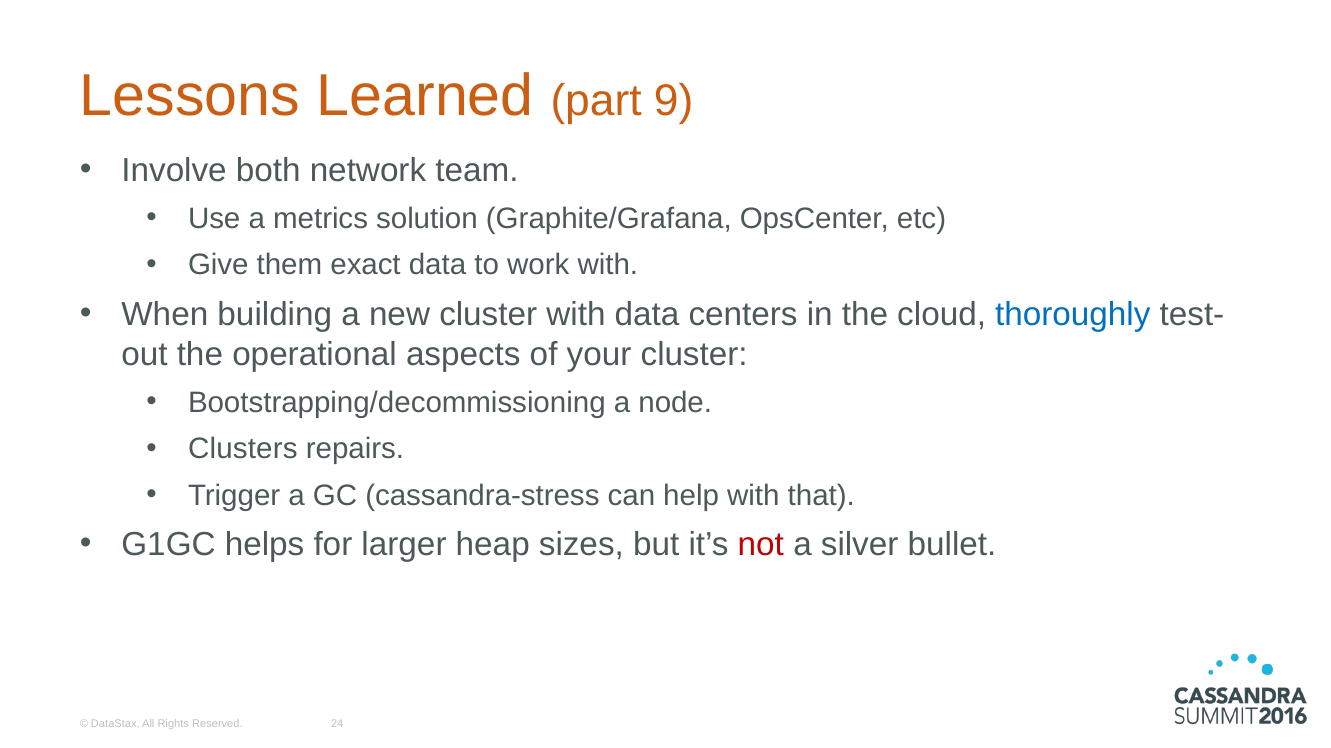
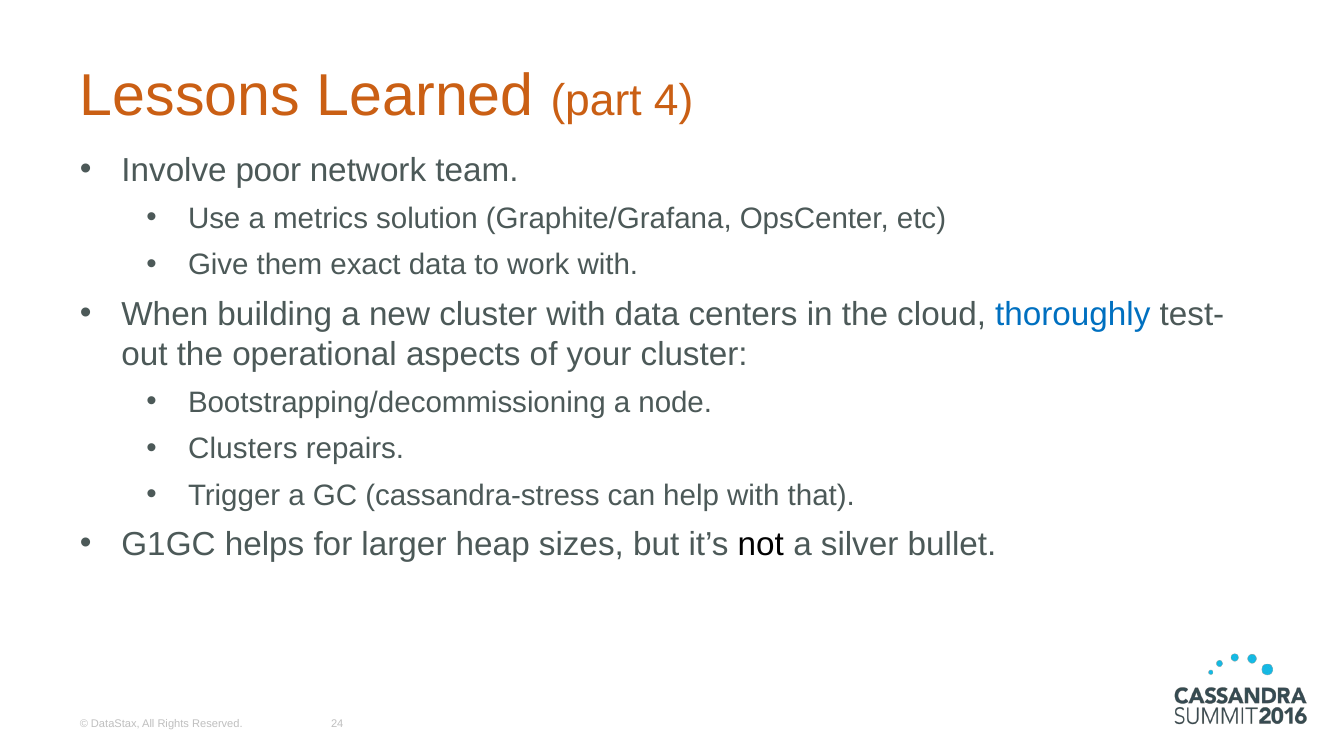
9: 9 -> 4 (674, 101)
both: both -> poor (268, 170)
not colour: red -> black (761, 545)
